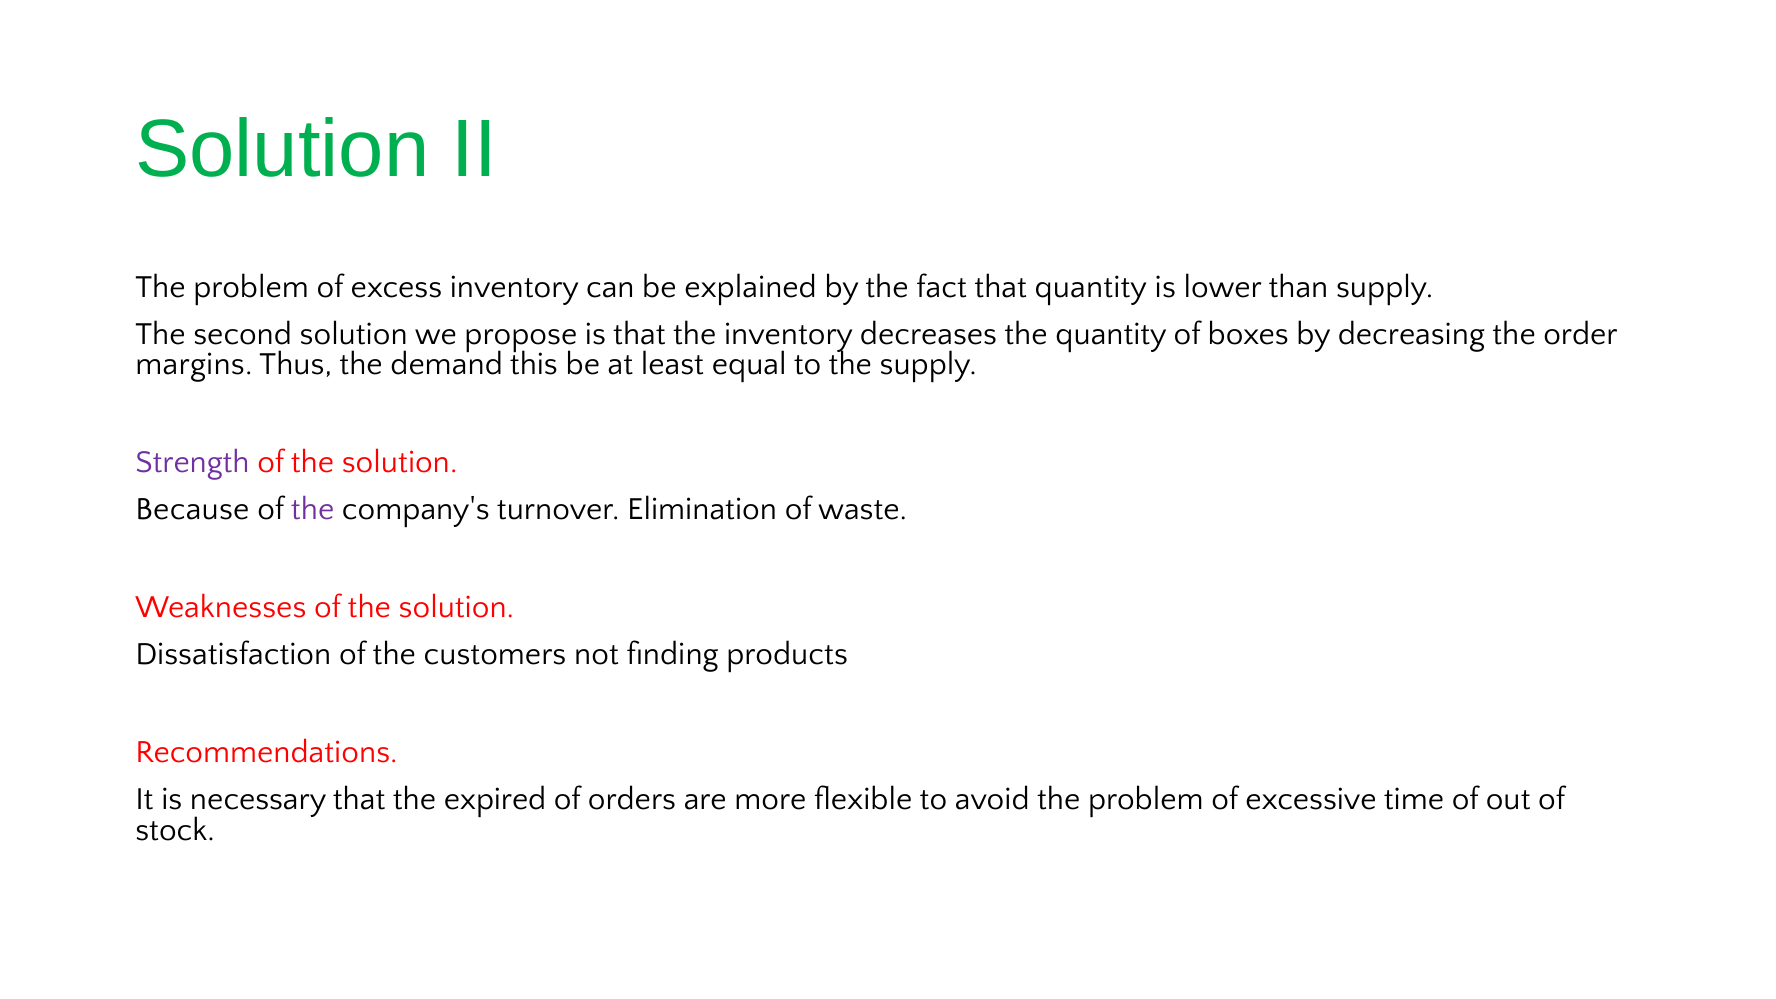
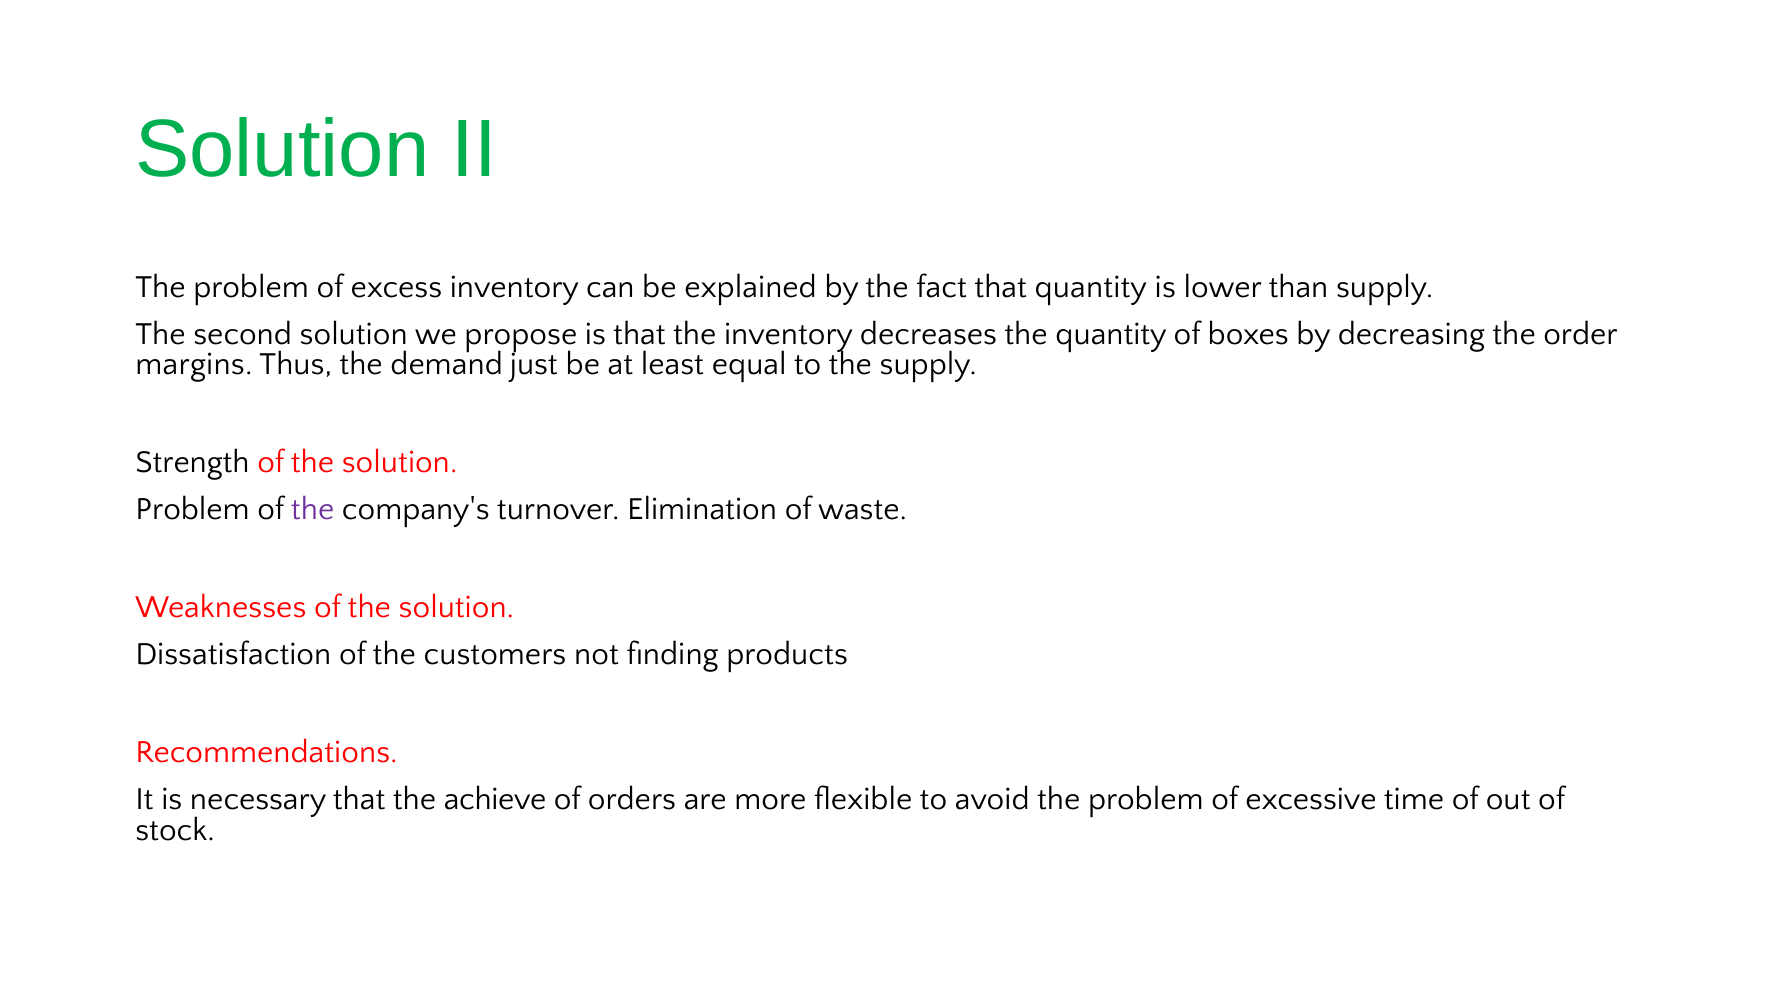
this: this -> just (534, 364)
Strength colour: purple -> black (193, 462)
Because: Because -> Problem (193, 509)
expired: expired -> achieve (495, 799)
